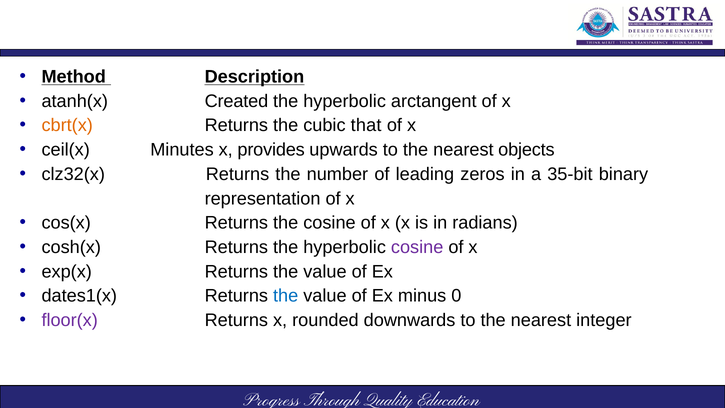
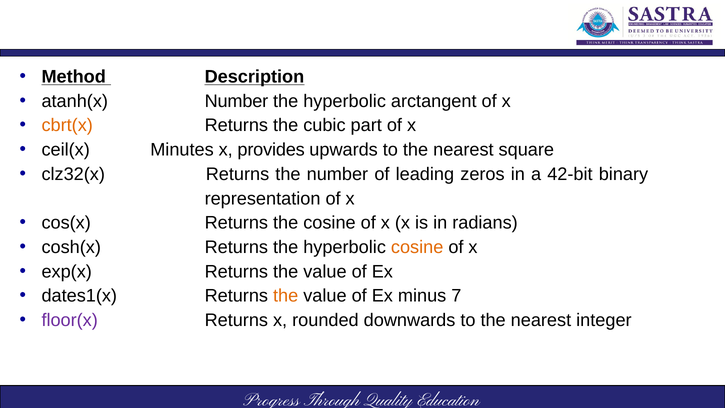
atanh(x Created: Created -> Number (236, 101)
that: that -> part (366, 125)
objects: objects -> square (526, 150)
35-bit: 35-bit -> 42-bit (570, 174)
cosine colour: purple -> orange (417, 247)
the colour: blue -> orange (286, 296)
0: 0 -> 7 (456, 296)
